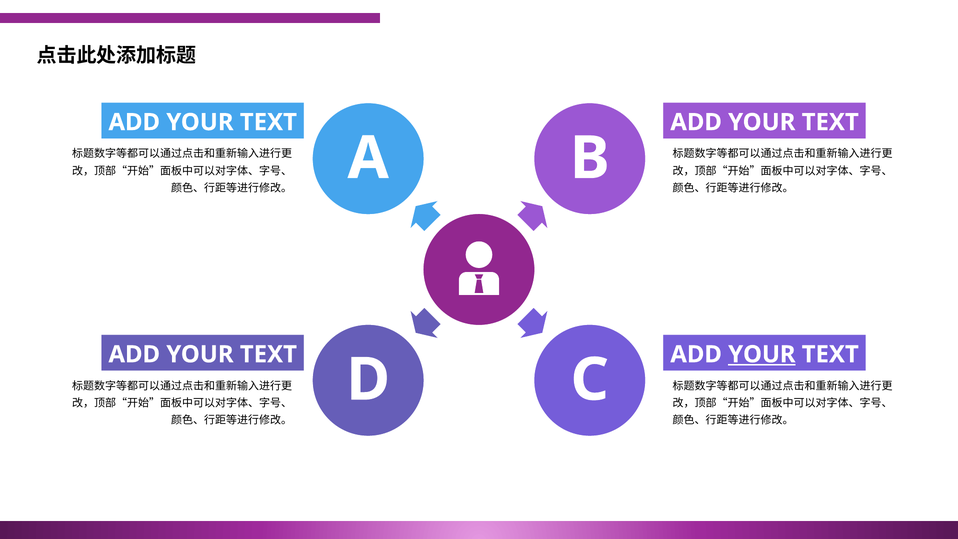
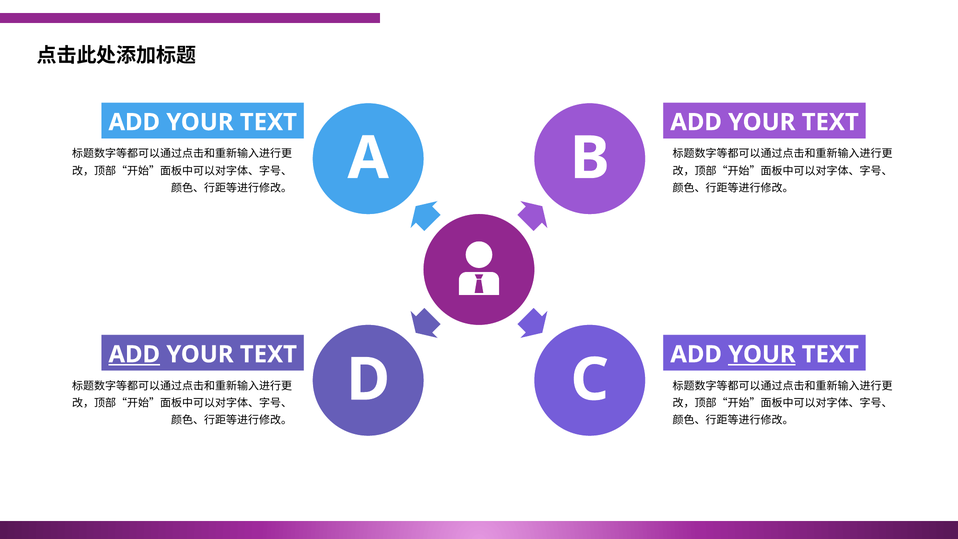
ADD underline: none -> present (134, 354)
